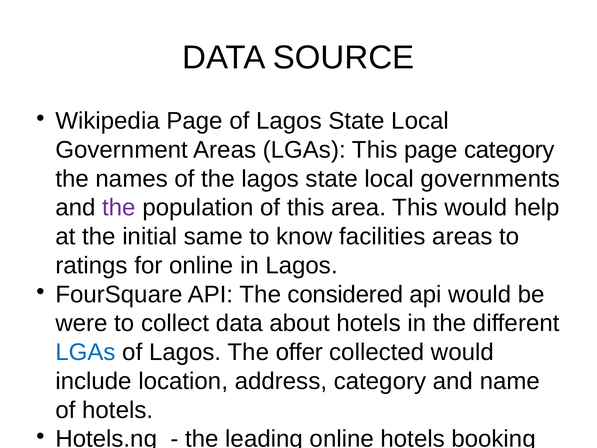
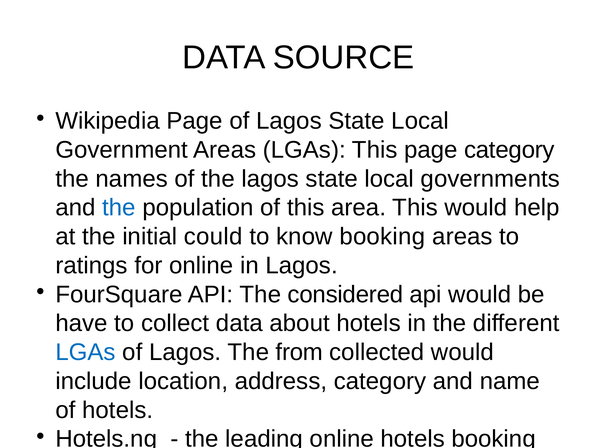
the colour: purple -> blue (119, 208)
initial same: same -> could (213, 236)
know facilities: facilities -> booking (382, 236)
were: were -> have (82, 323)
offer: offer -> from (299, 352)
